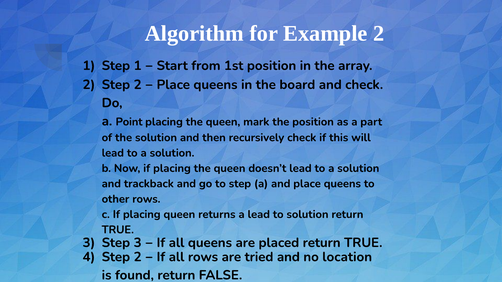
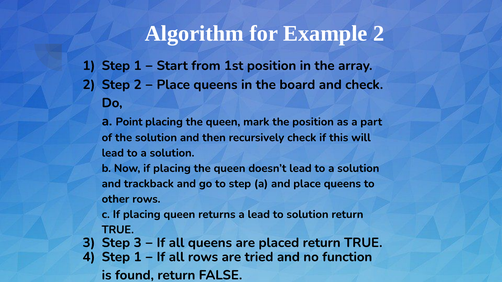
4 Step 2: 2 -> 1 (138, 257)
location: location -> function (347, 257)
